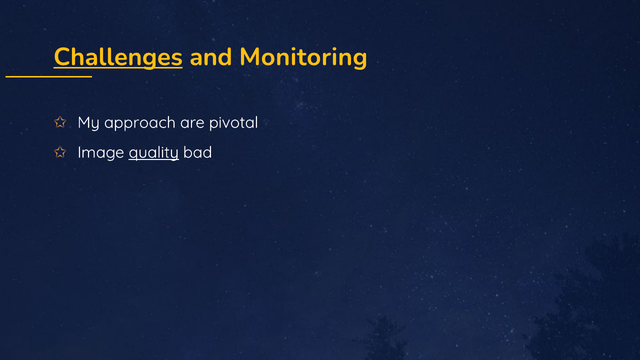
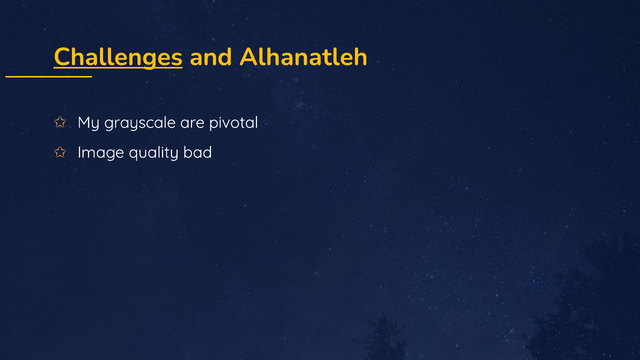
Monitoring: Monitoring -> Alhanatleh (304, 57)
approach: approach -> grayscale (140, 123)
quality underline: present -> none (154, 152)
